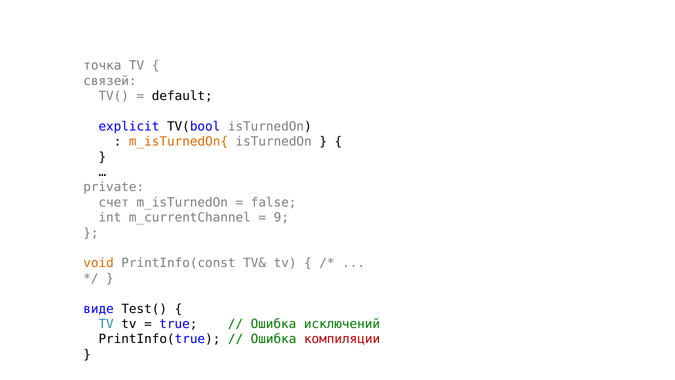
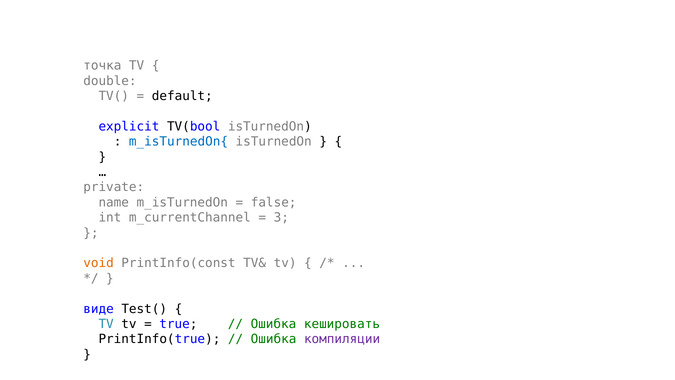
связей: связей -> double (110, 81)
m_isTurnedOn{ colour: orange -> blue (178, 142)
счет: счет -> name (114, 202)
9: 9 -> 3 (281, 218)
исключений: исключений -> кешировать (342, 324)
компиляции colour: red -> purple (342, 339)
